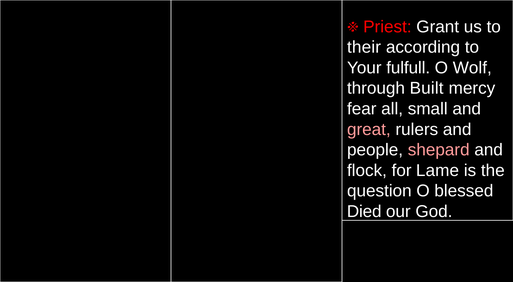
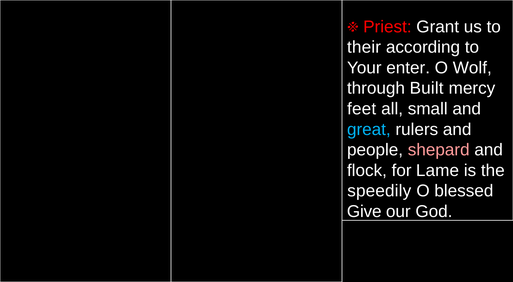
fulfull: fulfull -> enter (408, 68)
fear: fear -> feet (362, 109)
great colour: pink -> light blue (369, 129)
question: question -> speedily (379, 191)
Died: Died -> Give (364, 212)
